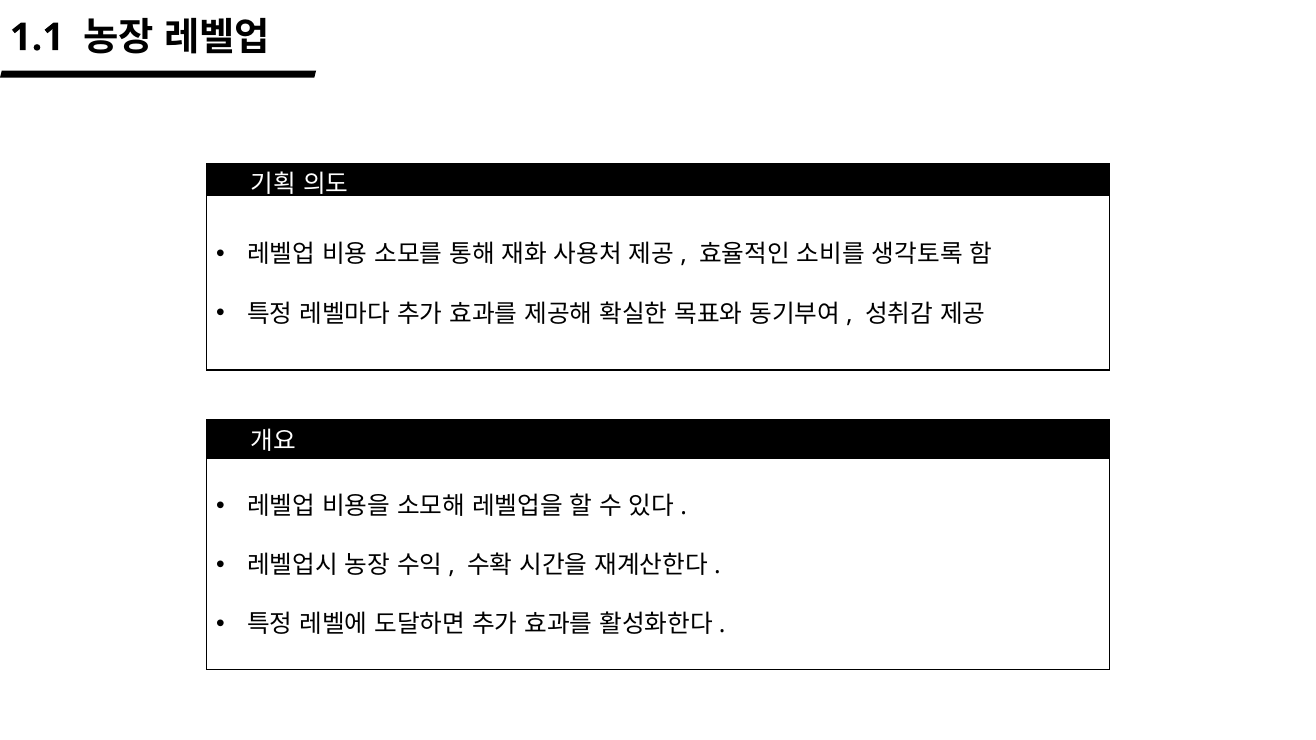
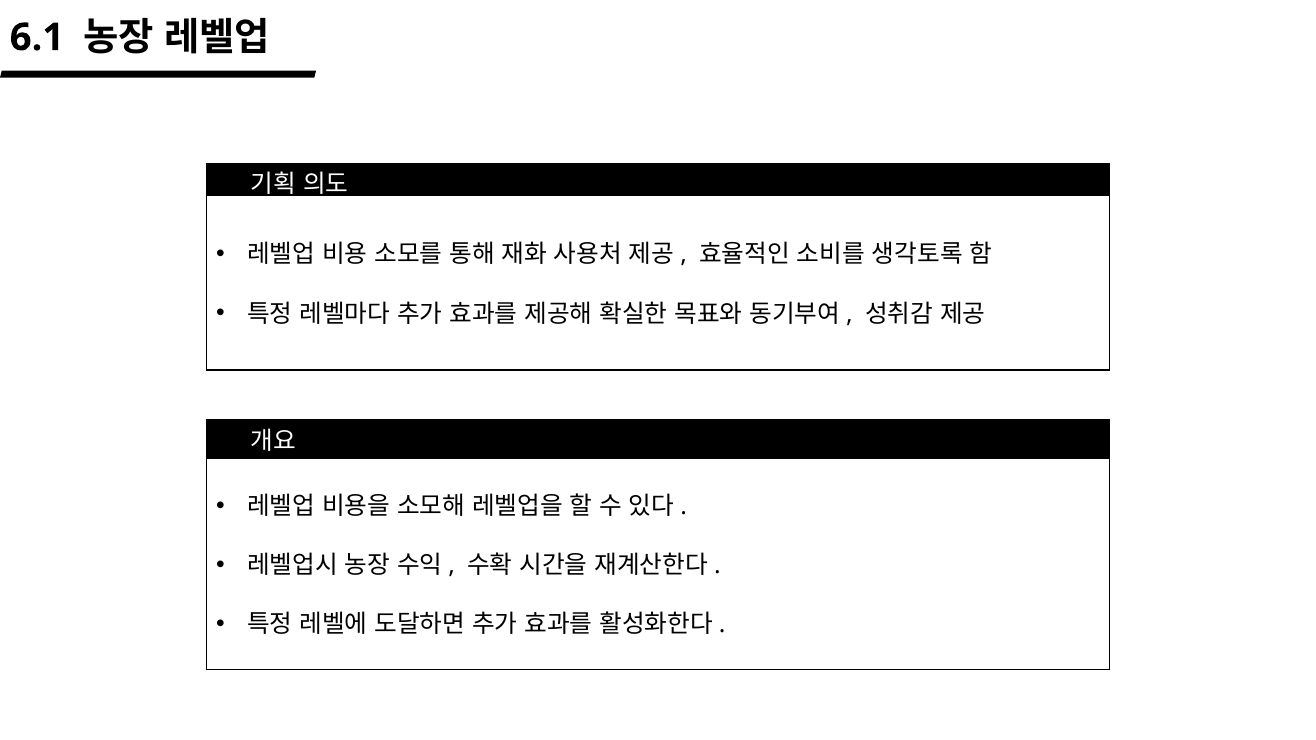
1.1: 1.1 -> 6.1 (37, 37)
